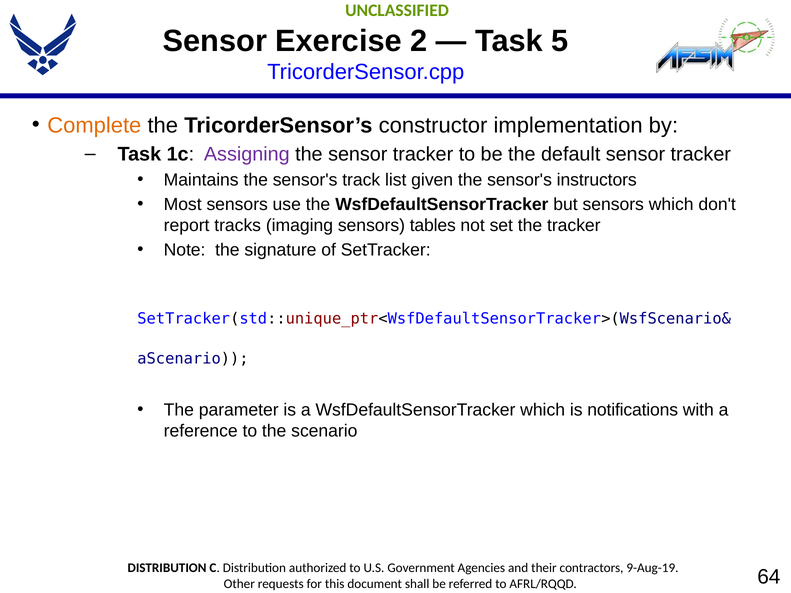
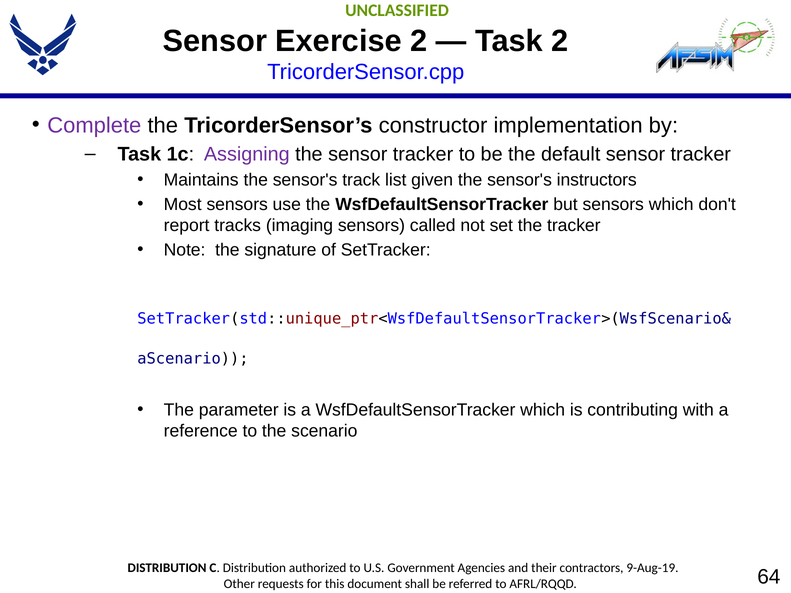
Task 5: 5 -> 2 (560, 41)
Complete colour: orange -> purple (94, 125)
tables: tables -> called (433, 226)
notifications: notifications -> contributing (633, 410)
